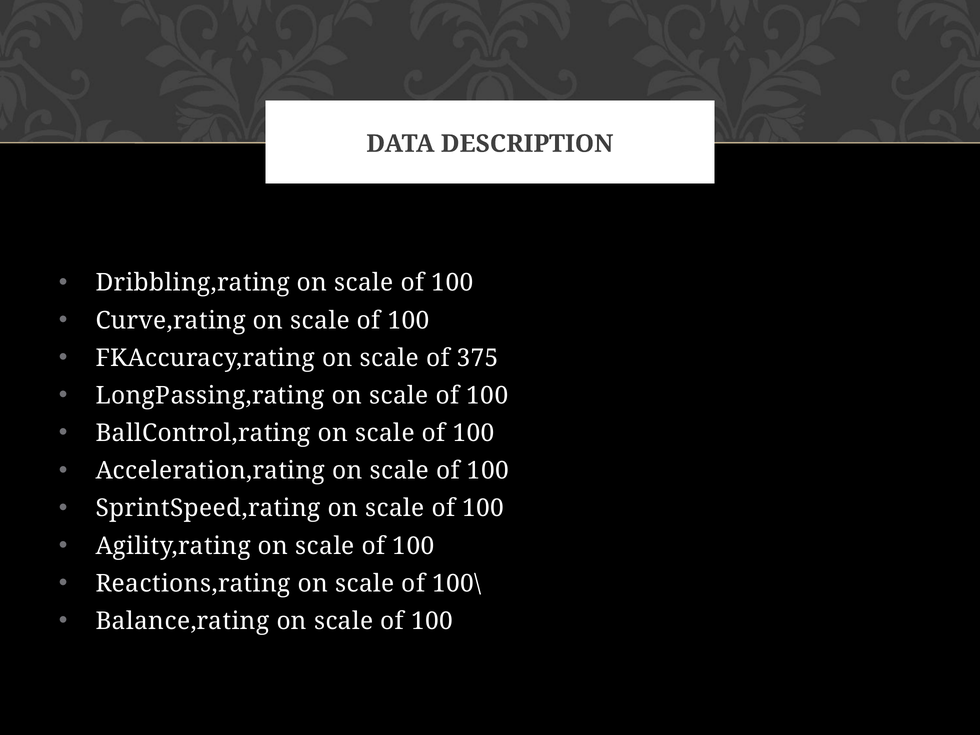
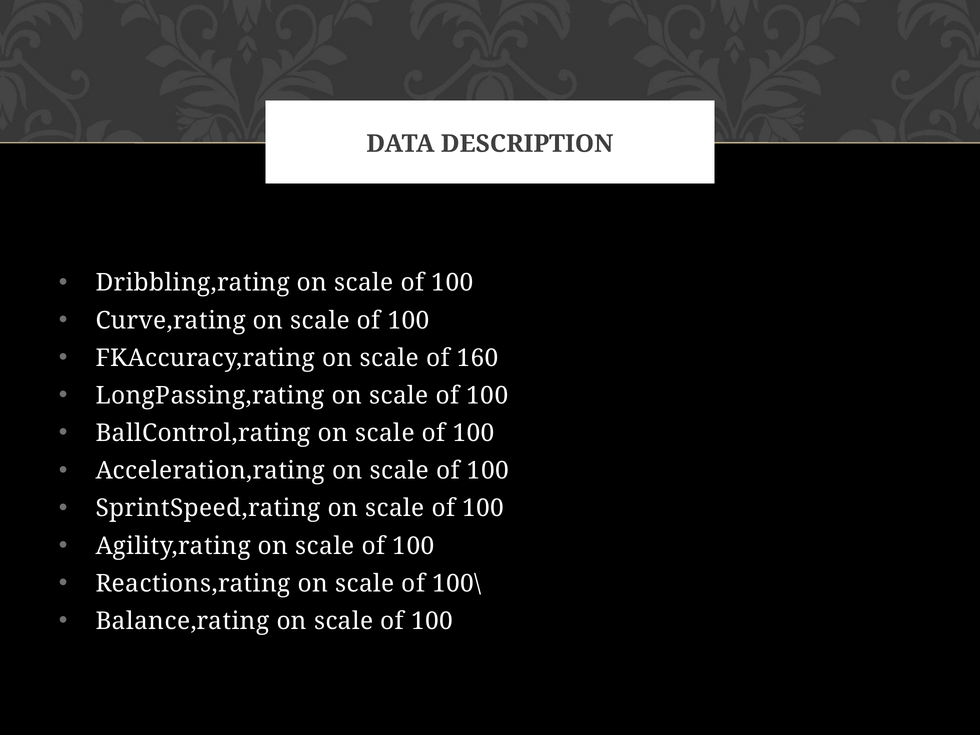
375: 375 -> 160 (478, 358)
